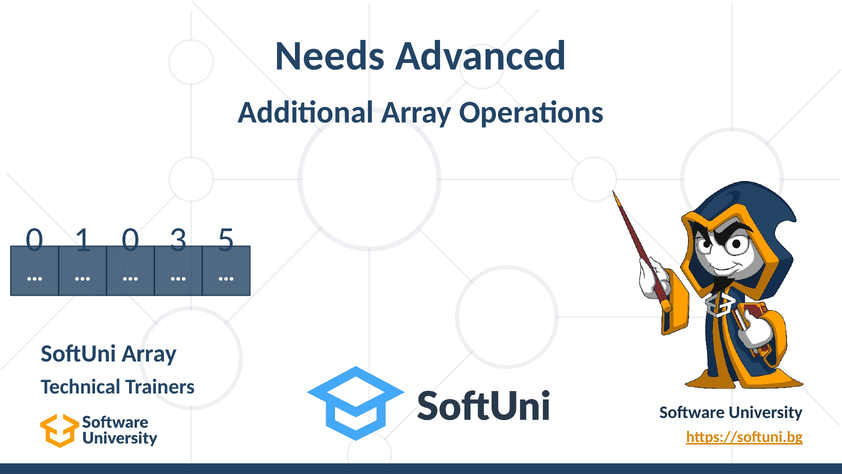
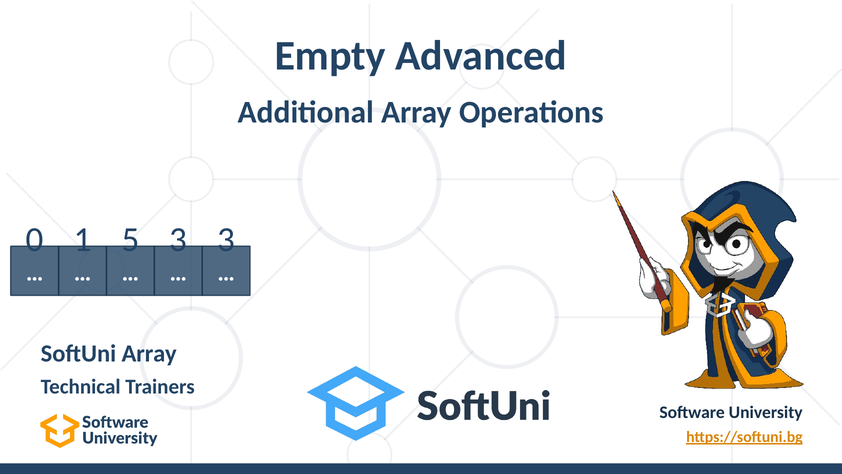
Needs: Needs -> Empty (330, 56)
1 0: 0 -> 5 (130, 239)
3 5: 5 -> 3 (226, 239)
